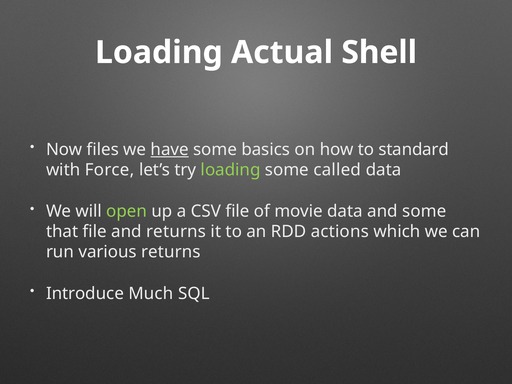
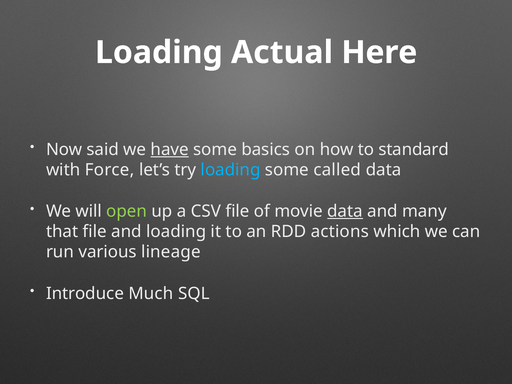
Shell: Shell -> Here (379, 52)
files: files -> said (103, 149)
loading colour: light green -> light blue (231, 170)
data underline: none -> present (345, 211)
and some: some -> many (424, 211)
and returns: returns -> loading (176, 232)
various returns: returns -> lineage (171, 252)
